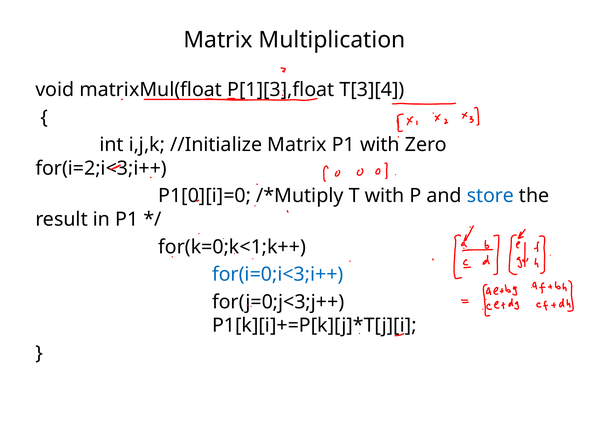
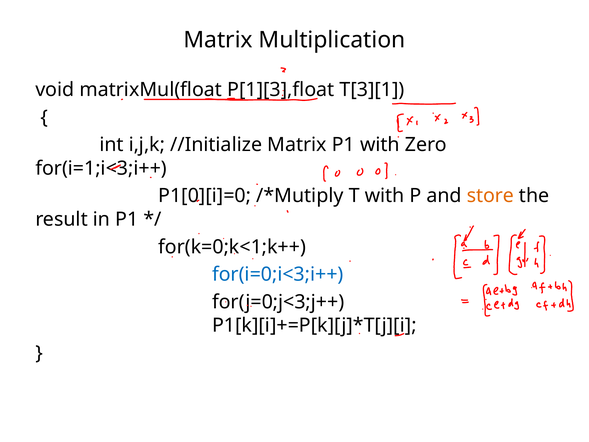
T[3][4: T[3][4 -> T[3][1 (372, 90)
for(i=2;i<3;i++: for(i=2;i<3;i++ -> for(i=1;i<3;i++ (101, 168)
store colour: blue -> orange (490, 196)
